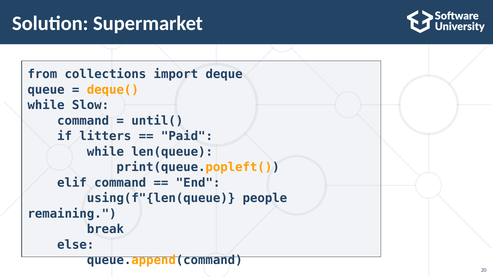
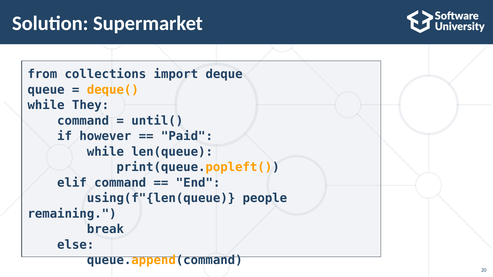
Slow: Slow -> They (91, 105)
litters: litters -> however (105, 136)
